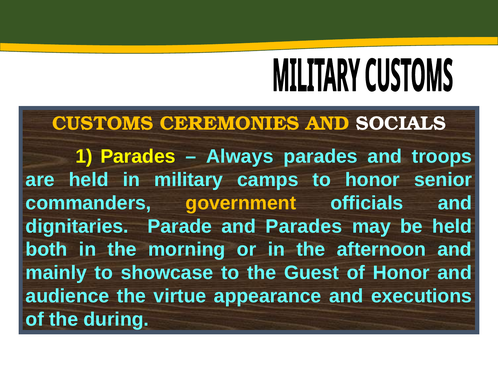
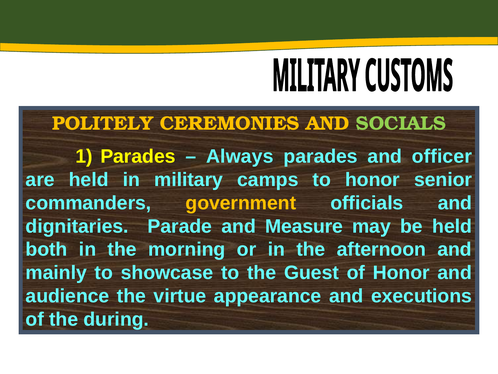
CUSTOMS: CUSTOMS -> POLITELY (103, 123)
SOCIALS colour: white -> light green (401, 123)
troops: troops -> officer (442, 156)
and Parades: Parades -> Measure (304, 226)
